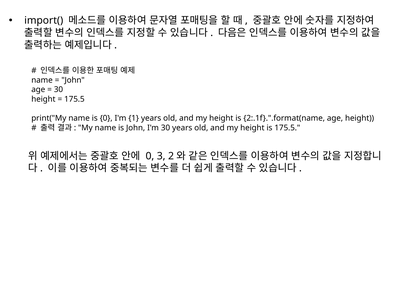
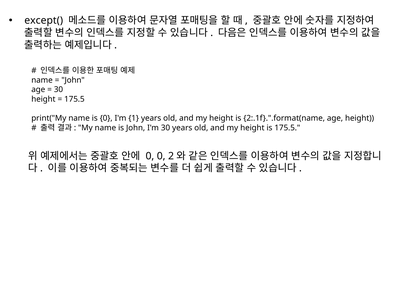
import(: import( -> except( (44, 21)
0 3: 3 -> 0 (161, 156)
